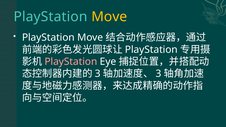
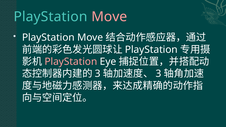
Move colour: yellow -> pink (109, 17)
